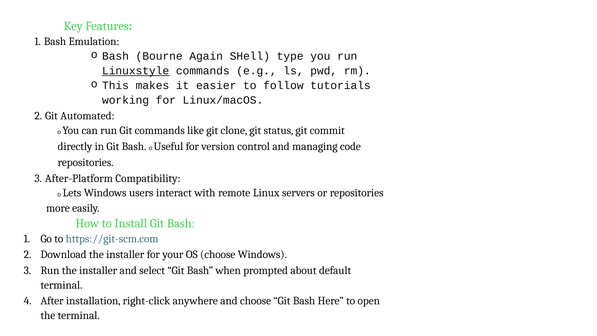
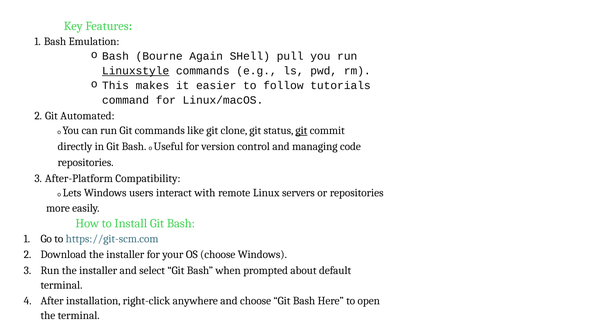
type: type -> pull (290, 56)
working: working -> command (126, 100)
git underline: none -> present (301, 131)
